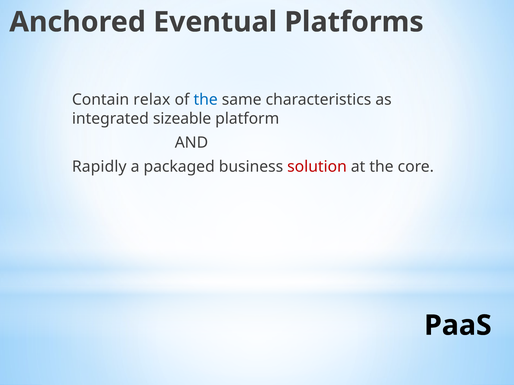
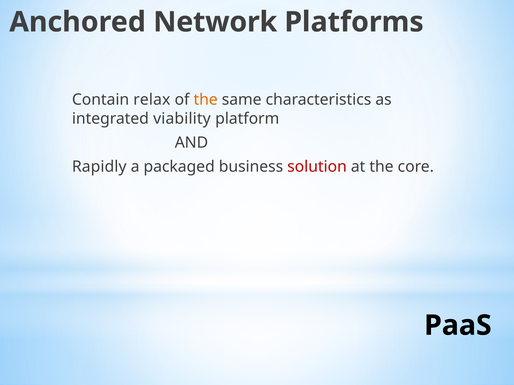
Eventual: Eventual -> Network (215, 22)
the colour: blue -> orange (206, 100)
sizeable: sizeable -> viability (182, 119)
